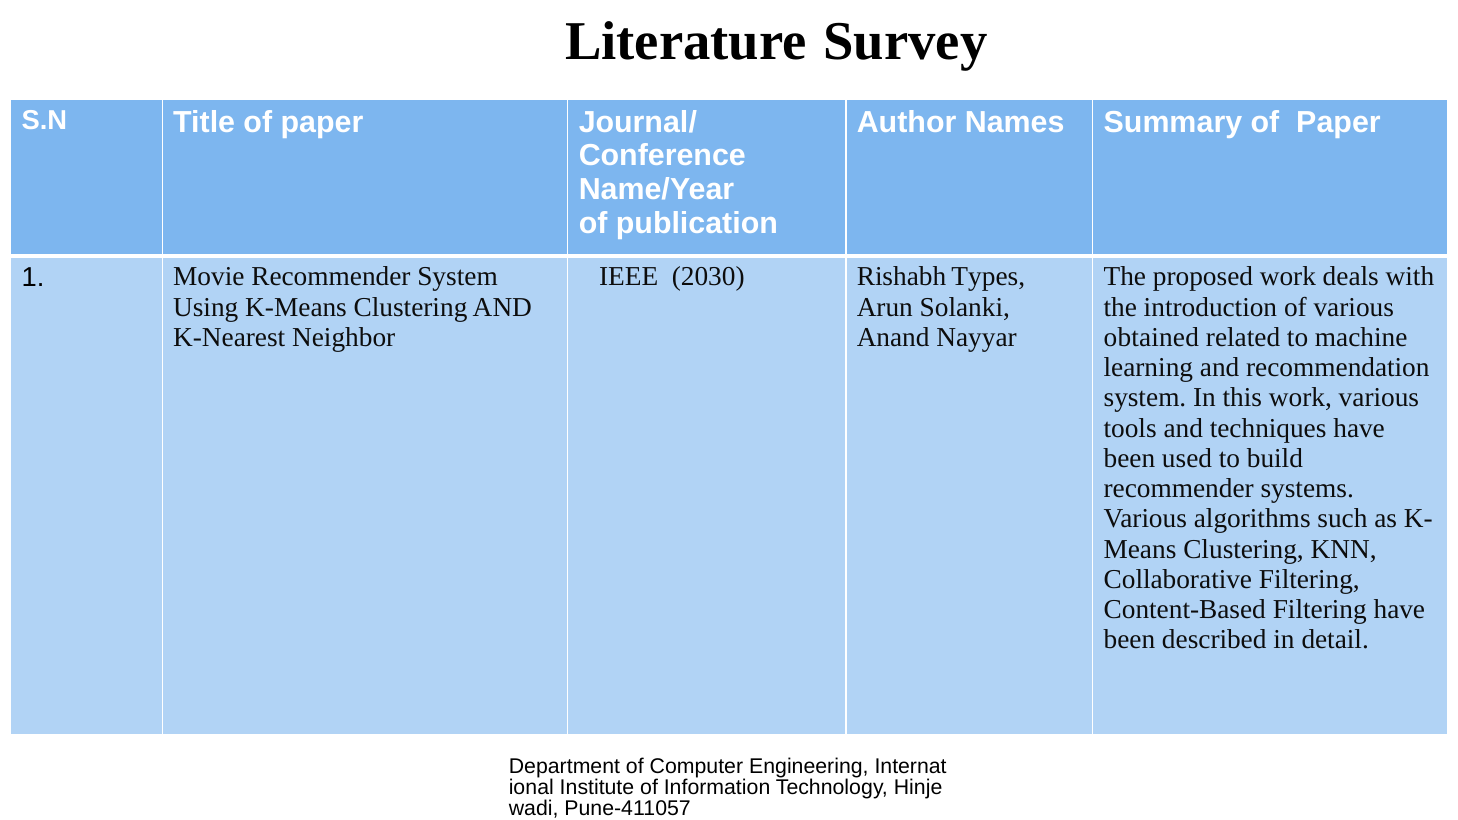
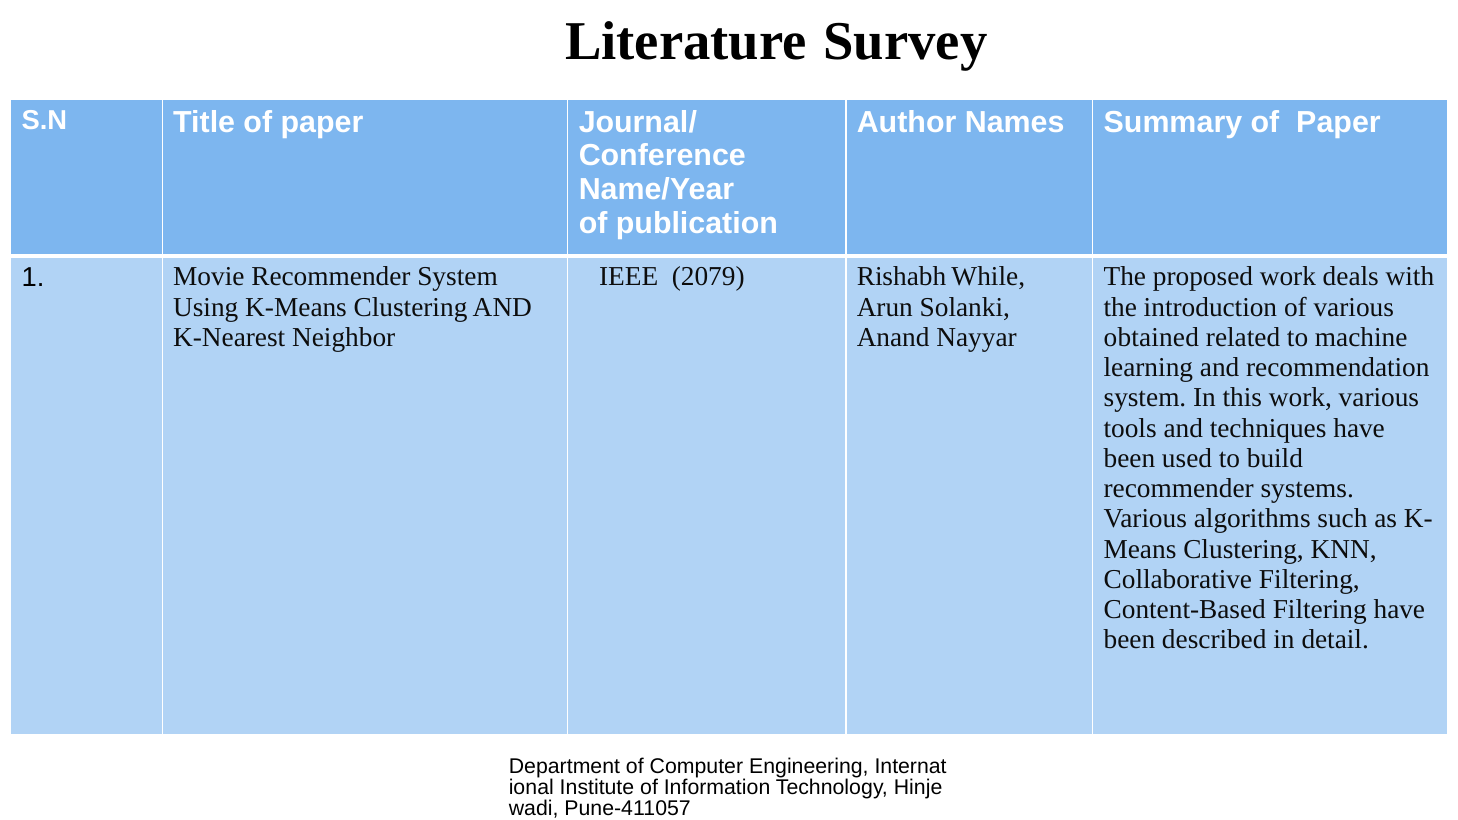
2030: 2030 -> 2079 (708, 277)
Types: Types -> While (988, 277)
